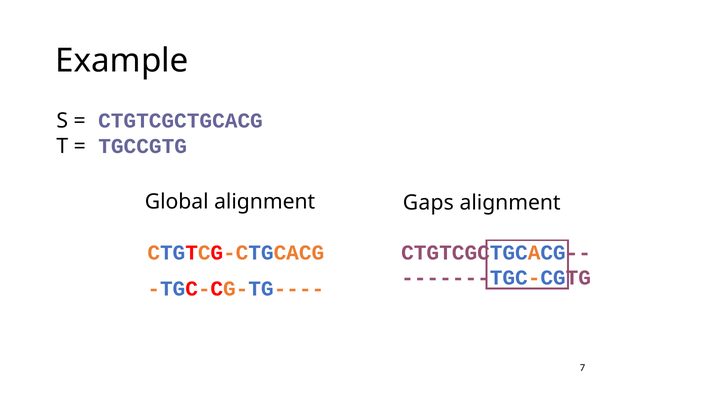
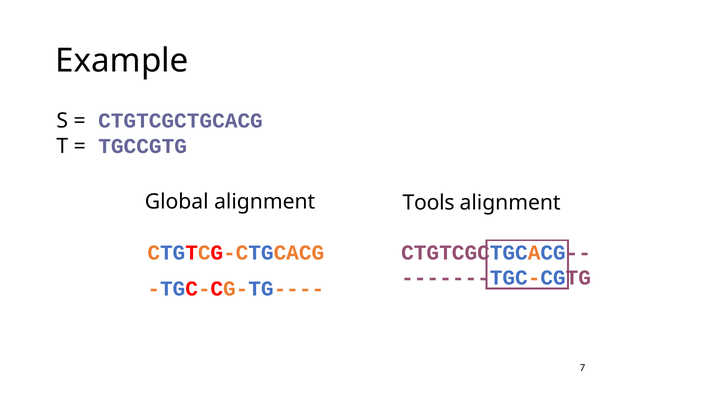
Gaps: Gaps -> Tools (429, 203)
